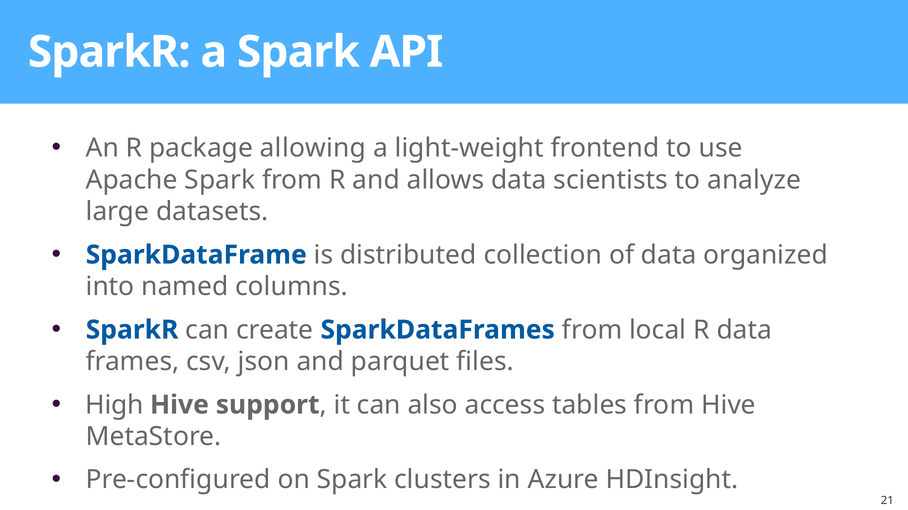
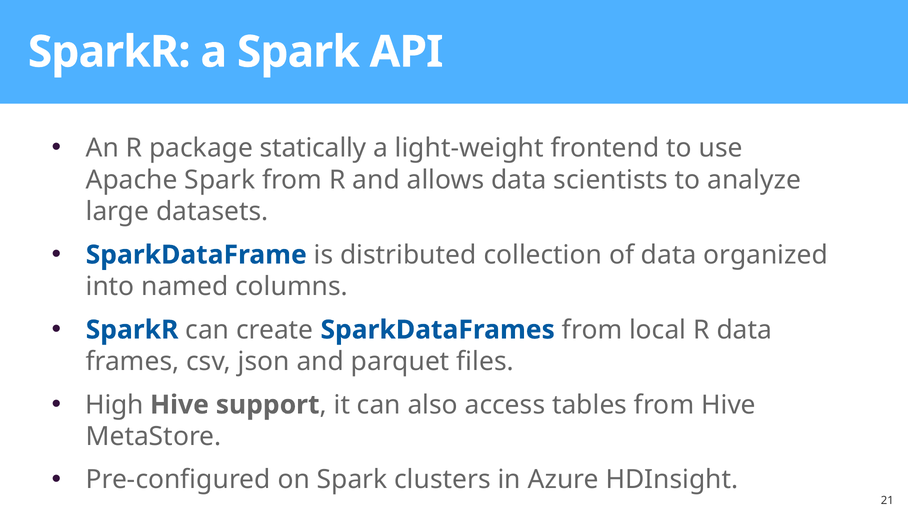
allowing: allowing -> statically (313, 148)
